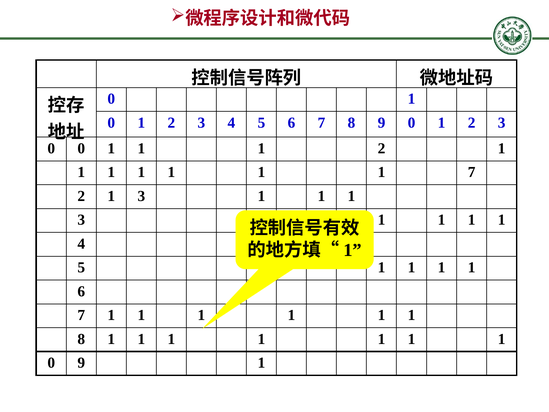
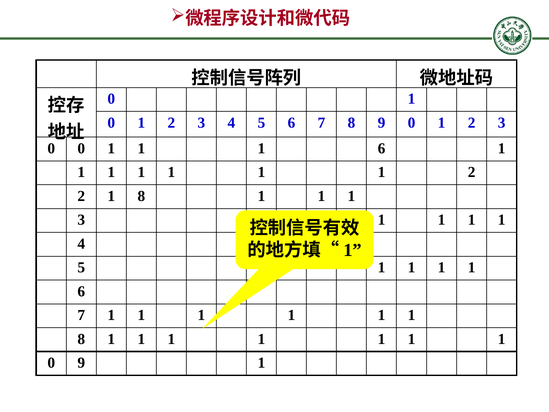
2: 2 -> 6 (382, 148)
1 1 7: 7 -> 2 (472, 172)
2 1 3: 3 -> 8 (141, 196)
